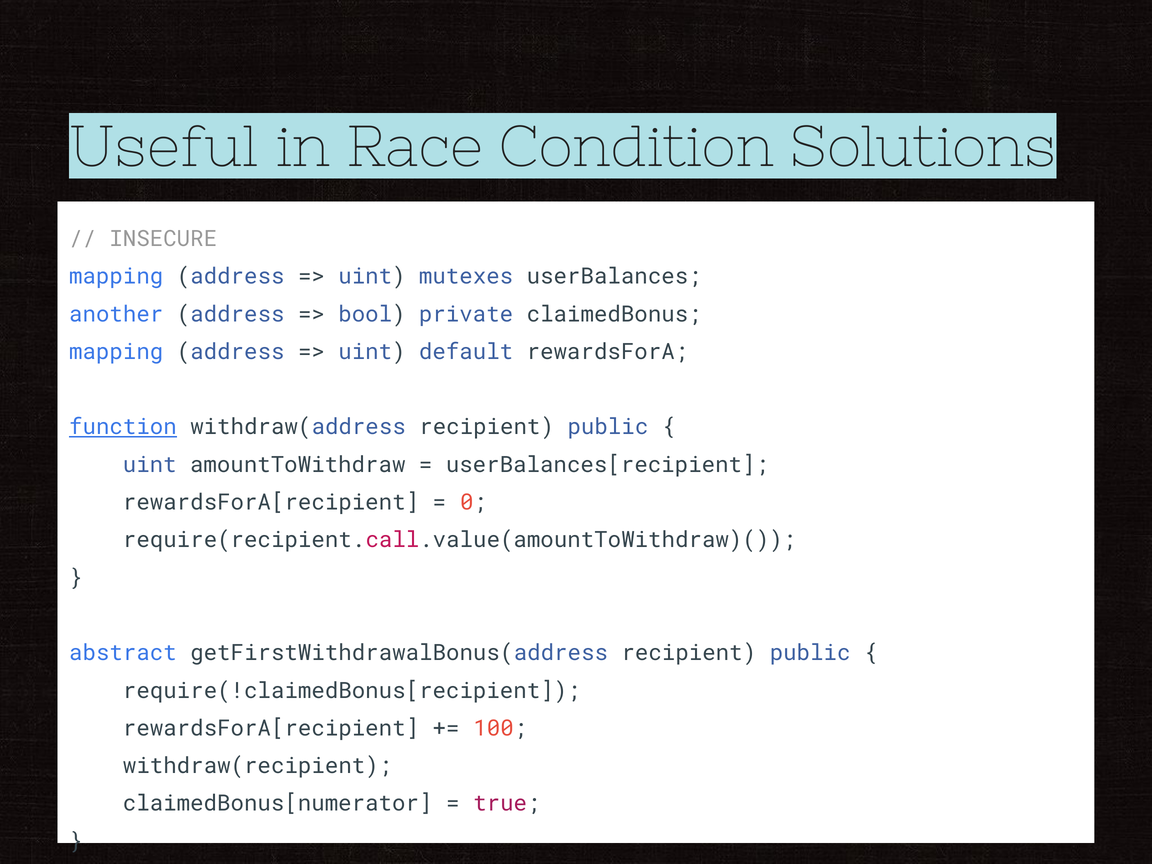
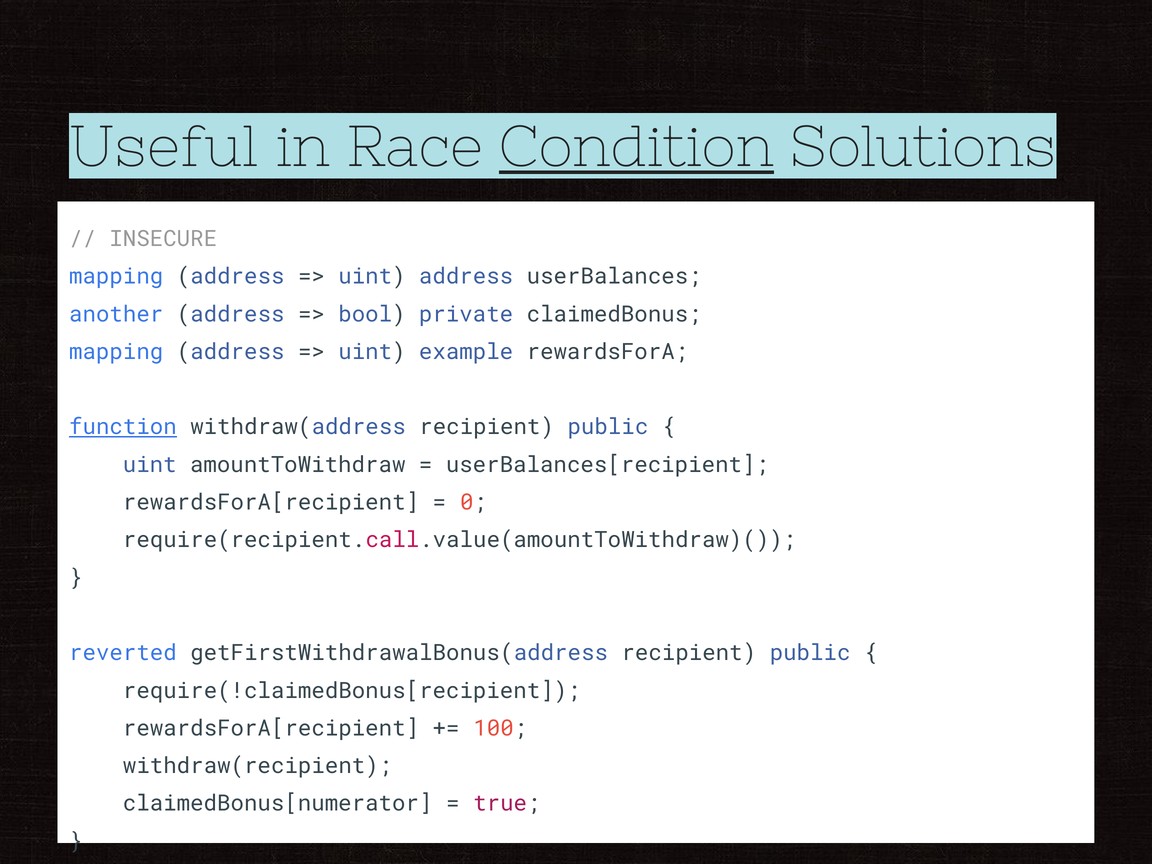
Condition underline: none -> present (637, 147)
uint mutexes: mutexes -> address (466, 277)
default: default -> example (466, 352)
abstract: abstract -> reverted (123, 653)
